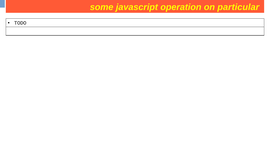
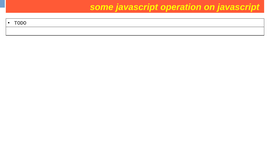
particular: particular -> javascript (238, 7)
